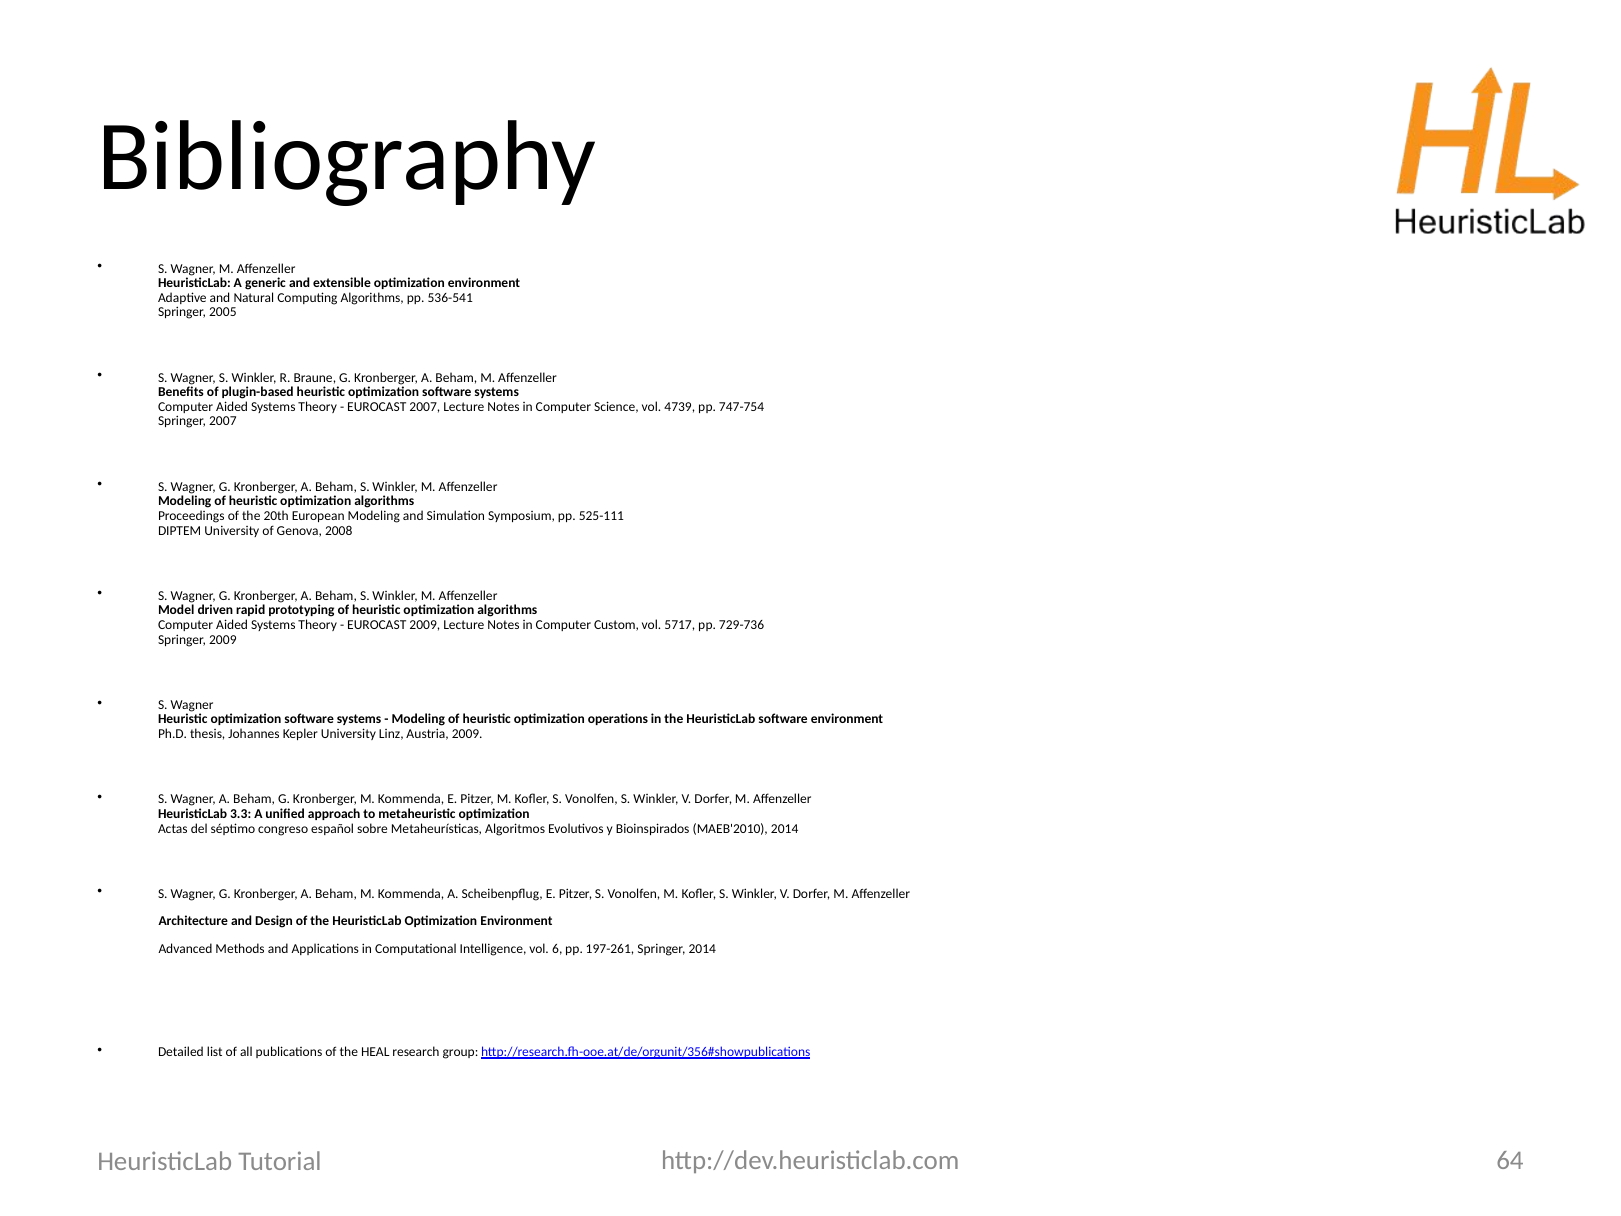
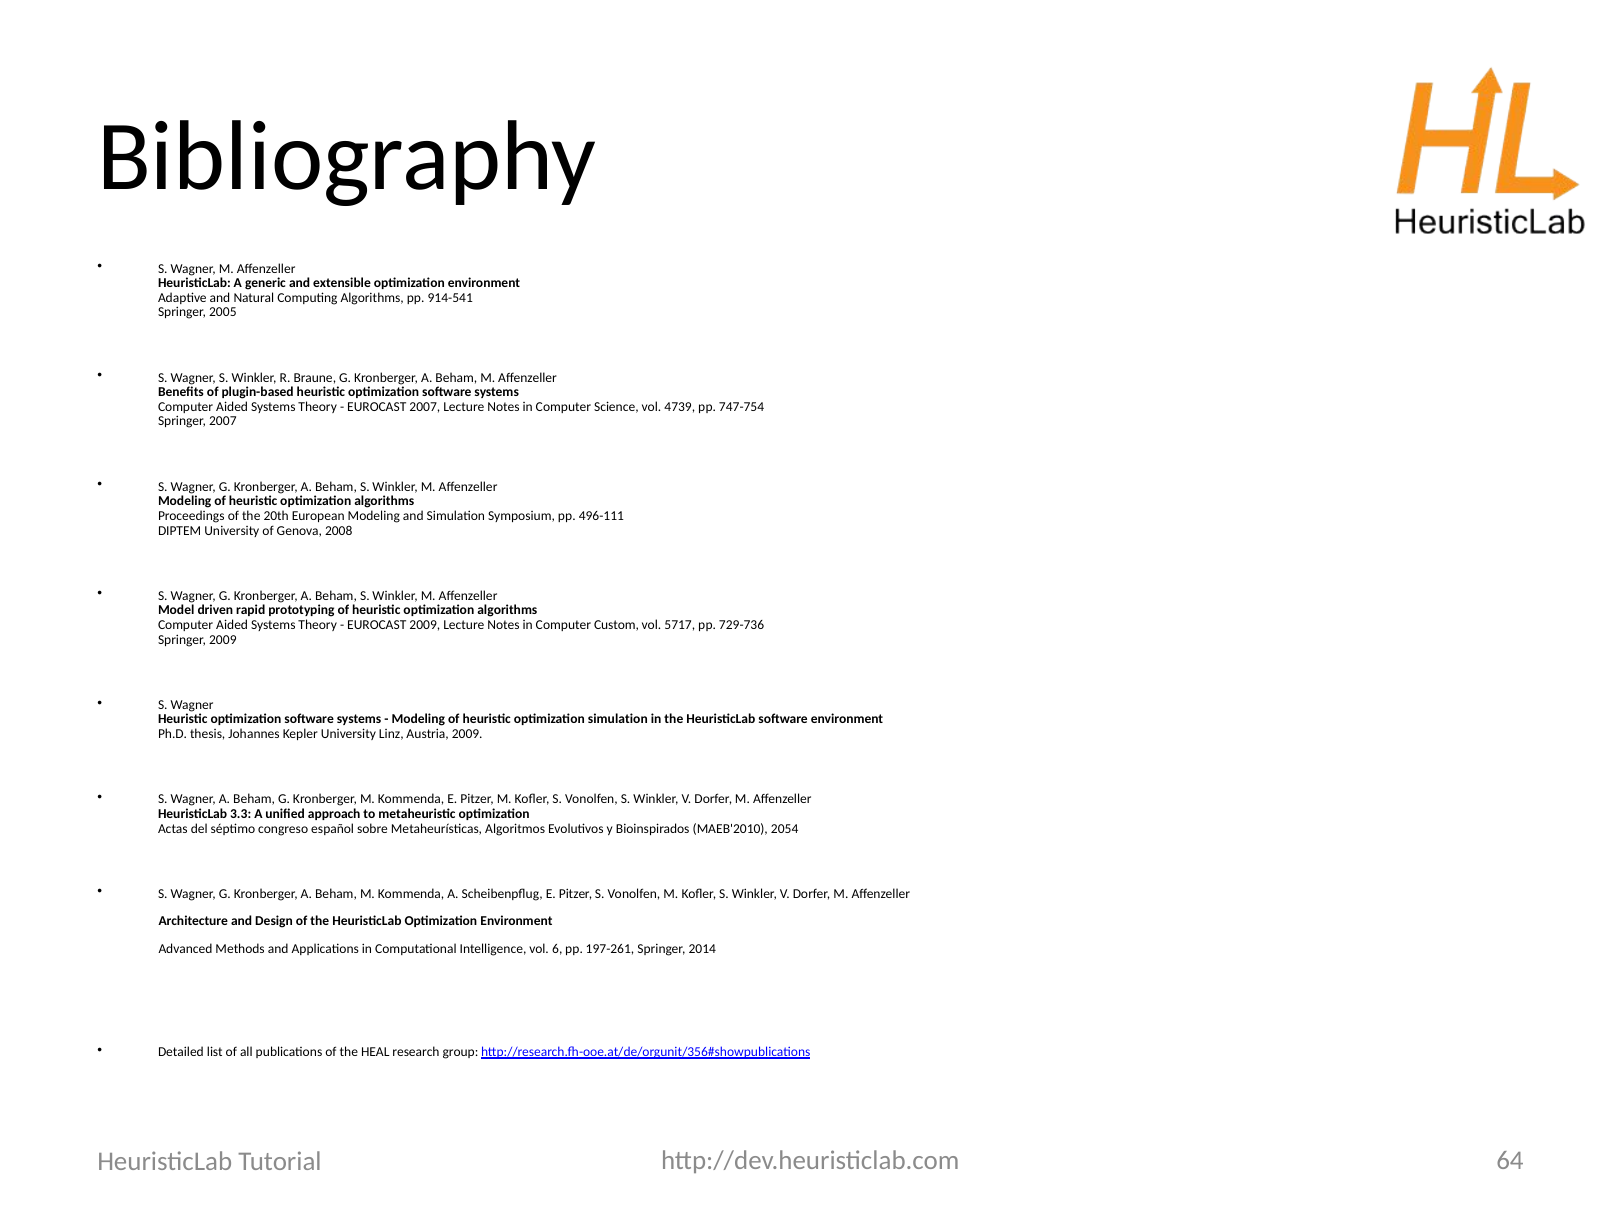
536-541: 536-541 -> 914-541 (450, 298)
525-111: 525-111 -> 496-111 (601, 516)
optimization operations: operations -> simulation (618, 719)
MAEB'2010 2014: 2014 -> 2054 (785, 828)
